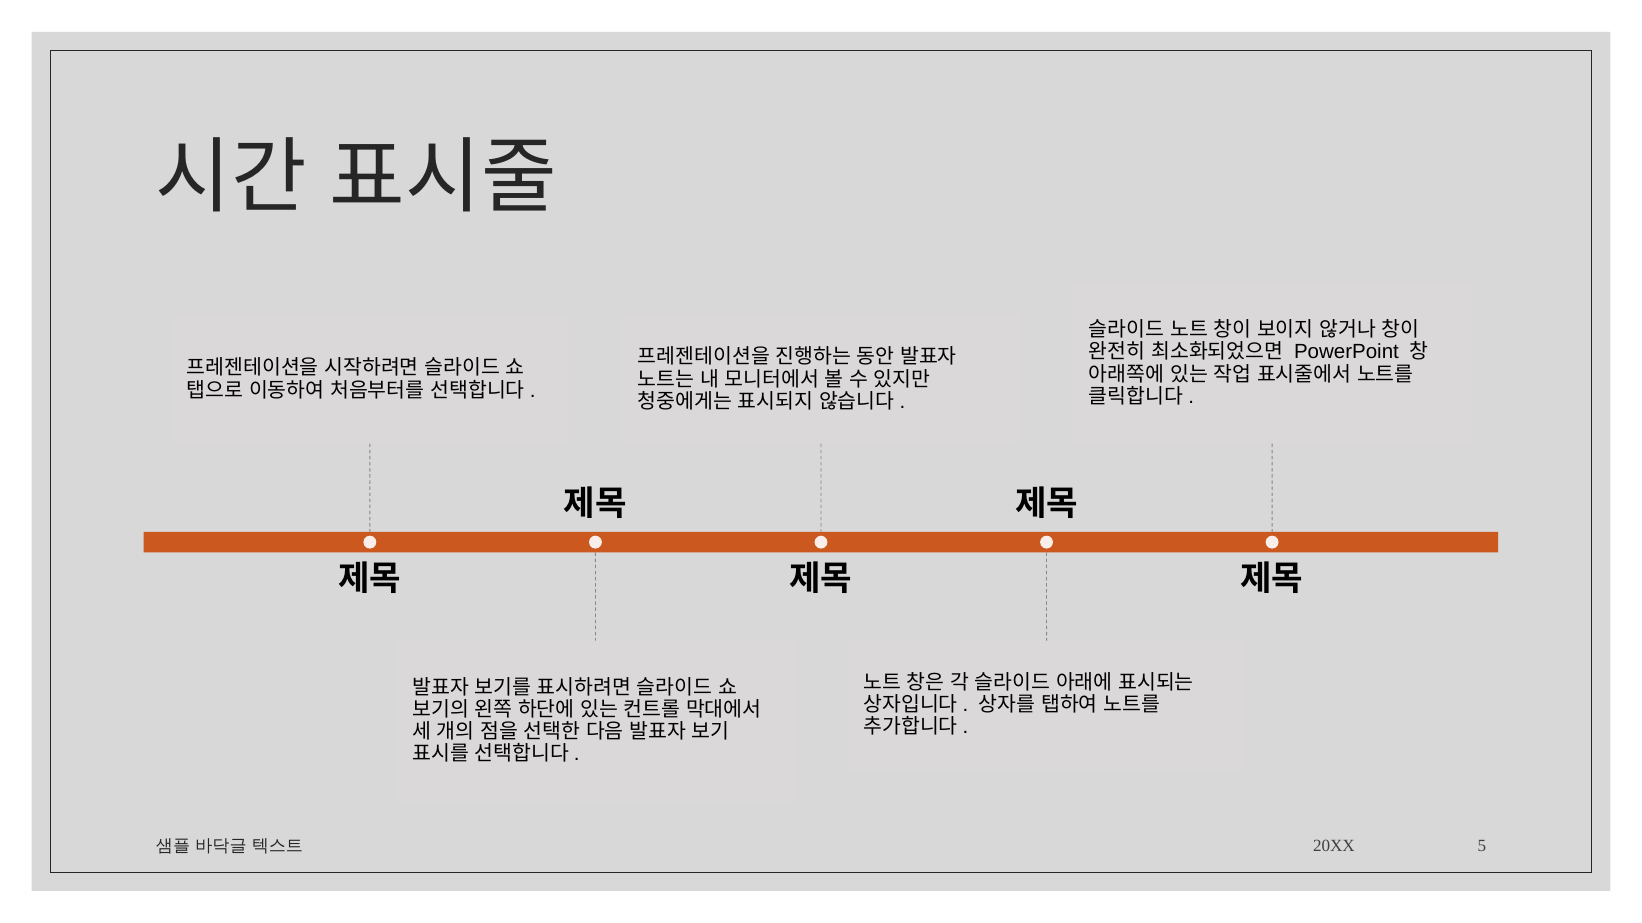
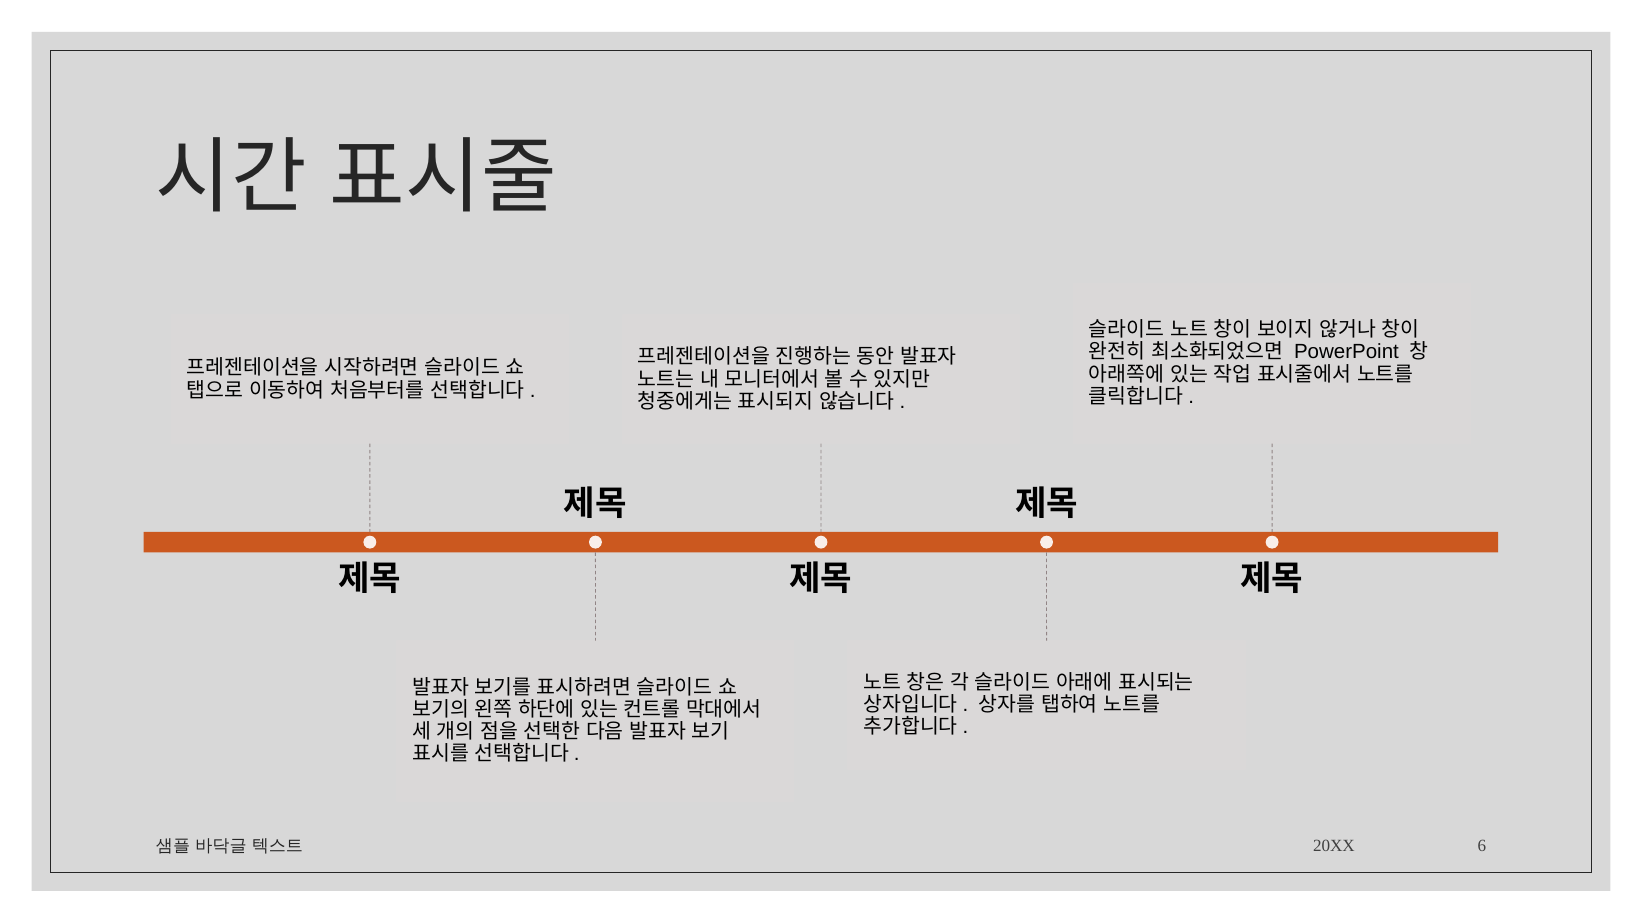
5: 5 -> 6 (1482, 847)
